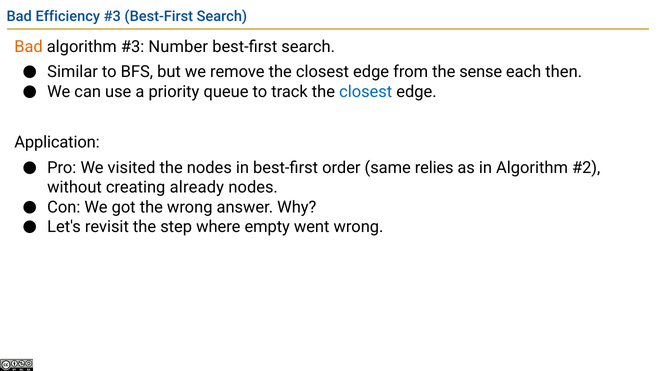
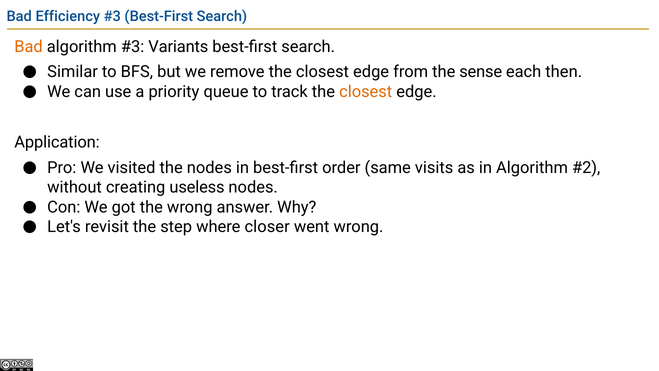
Number: Number -> Variants (178, 47)
closest colour: blue -> orange (366, 92)
relies: relies -> visits (434, 167)
already: already -> useless (197, 187)
empty: empty -> closer (267, 227)
